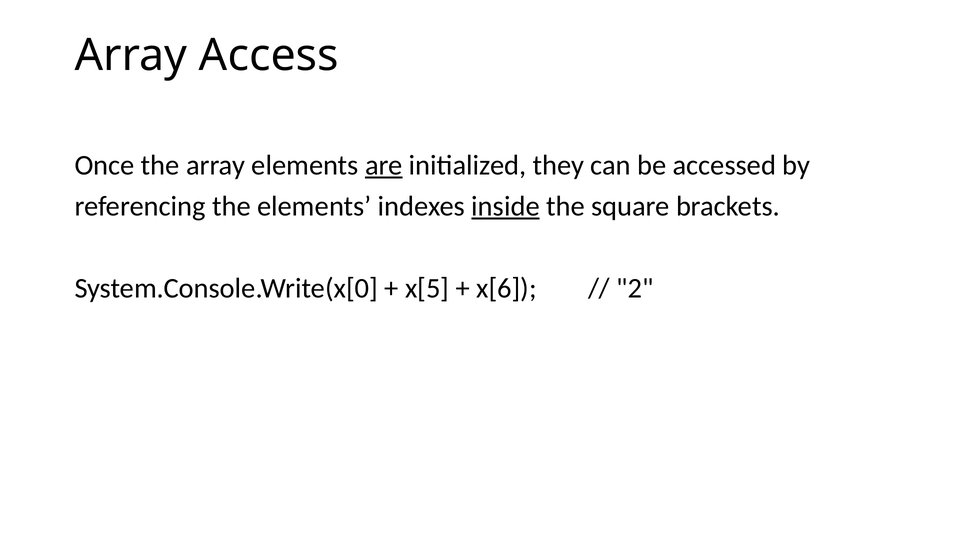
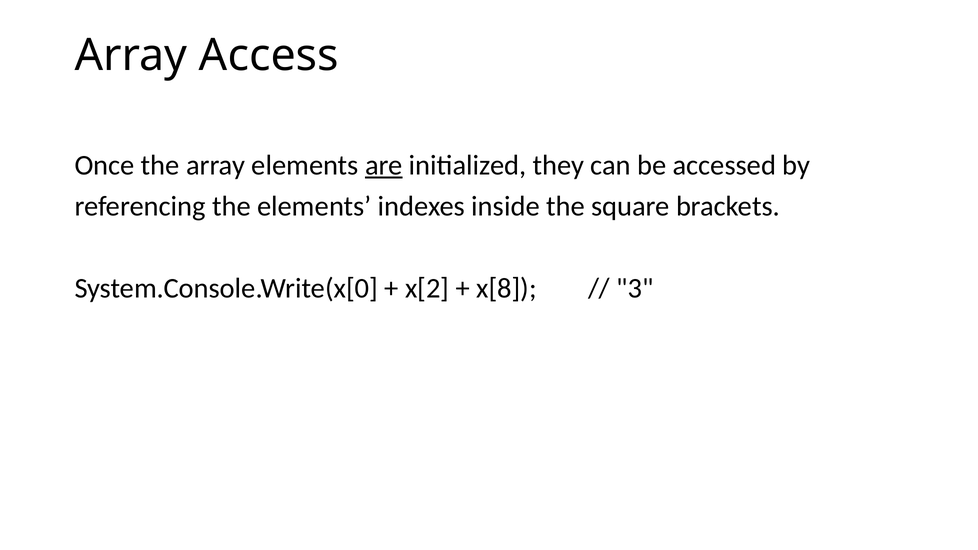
inside underline: present -> none (506, 206)
x[5: x[5 -> x[2 (427, 288)
x[6: x[6 -> x[8 (506, 288)
2: 2 -> 3 (635, 288)
